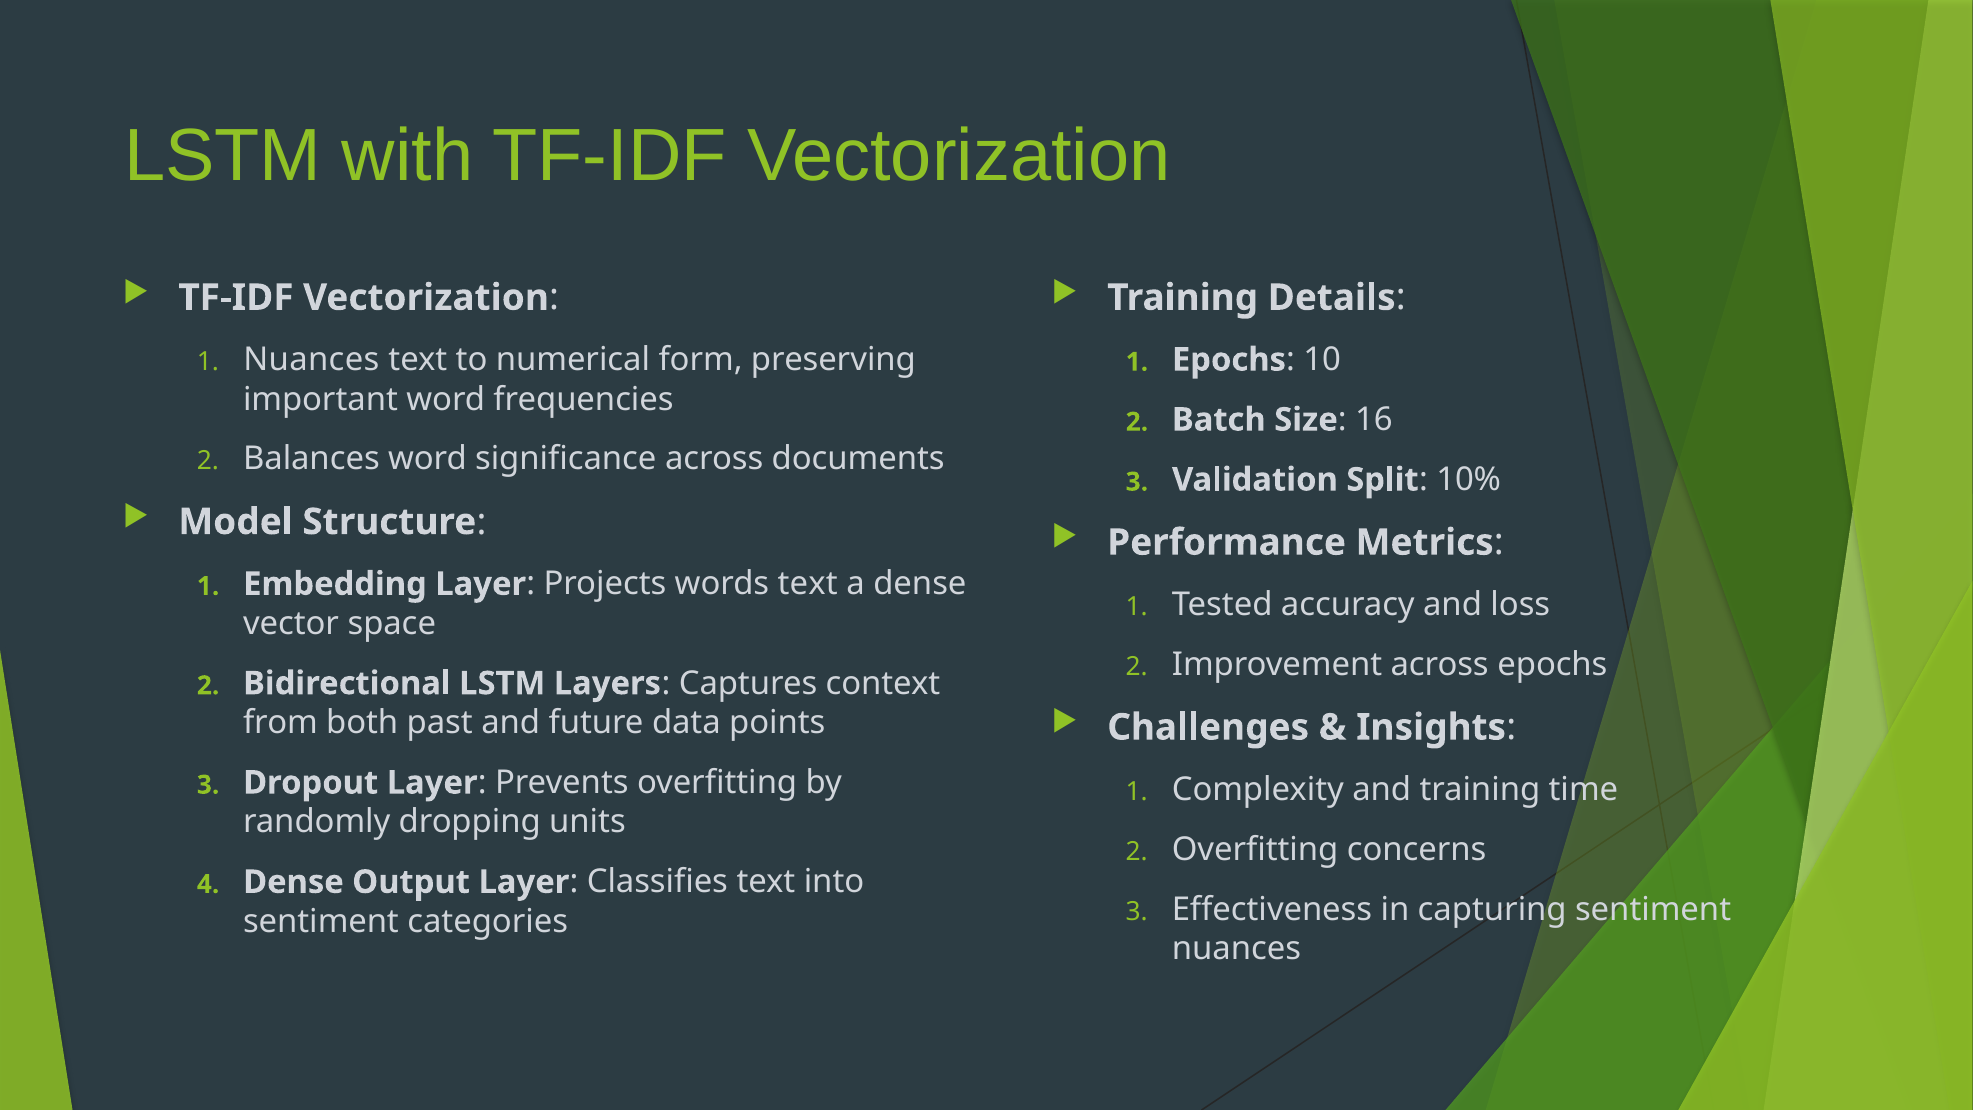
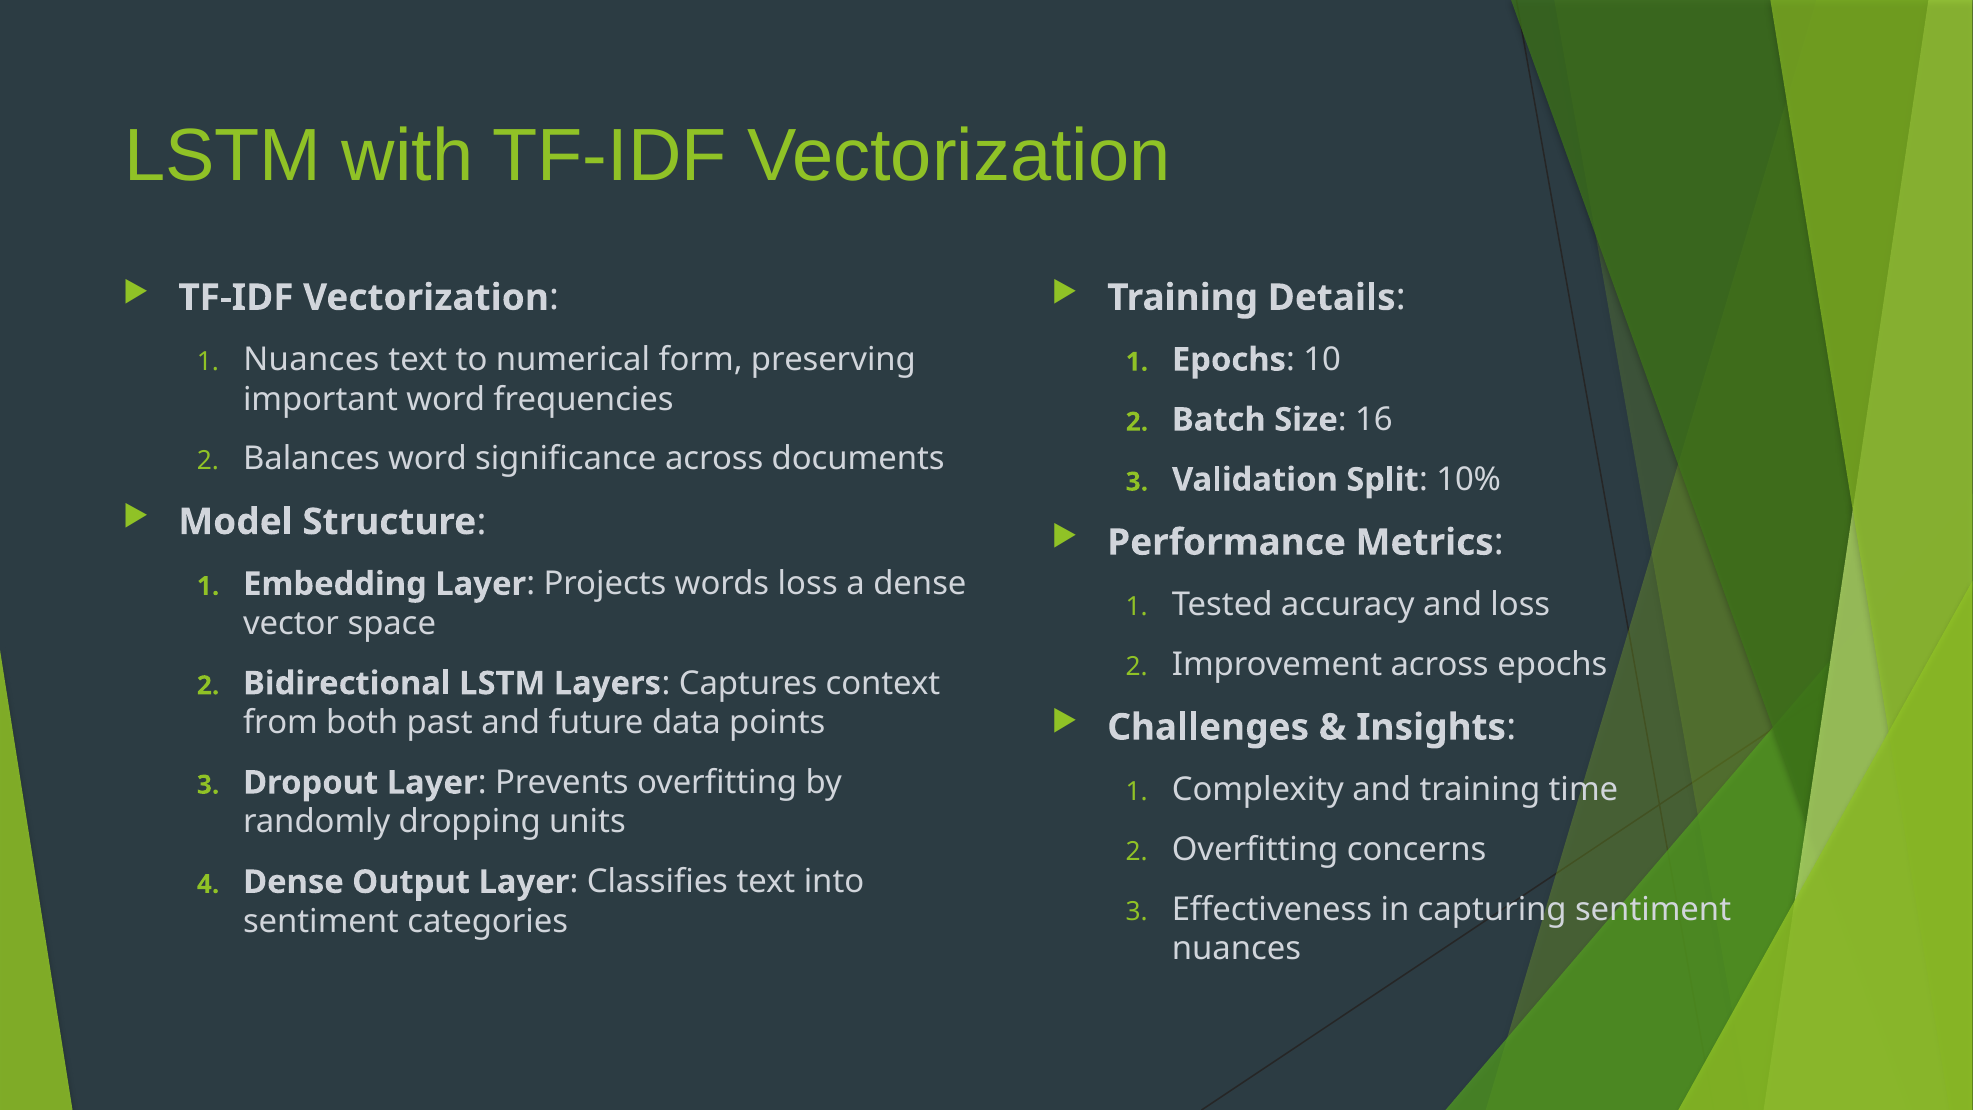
words text: text -> loss (808, 584)
